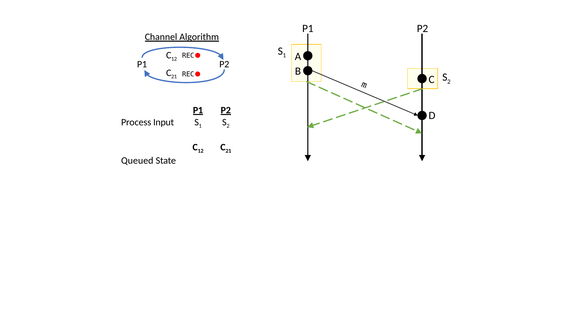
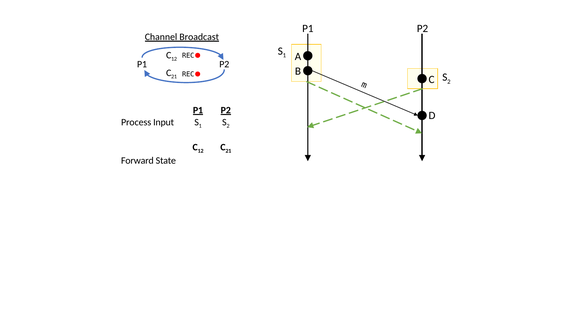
Algorithm: Algorithm -> Broadcast (199, 37)
Queued: Queued -> Forward (137, 161)
